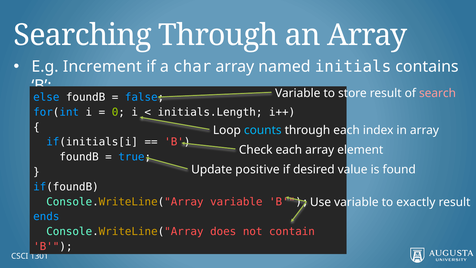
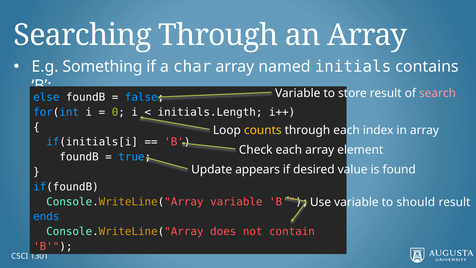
Increment: Increment -> Something (103, 67)
counts colour: light blue -> yellow (263, 130)
positive: positive -> appears (258, 170)
exactly: exactly -> should (416, 202)
